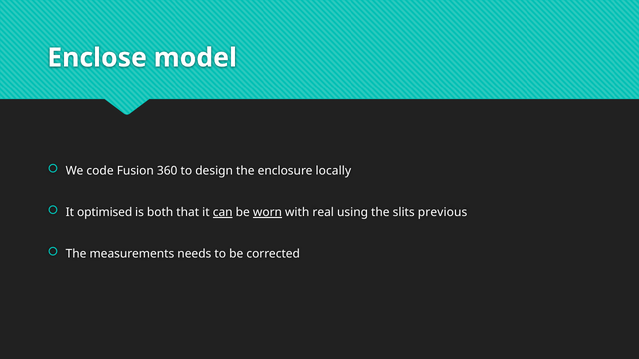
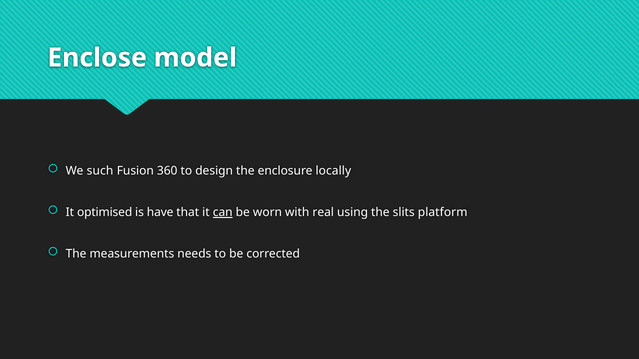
code: code -> such (100, 171)
both: both -> have (160, 213)
worn underline: present -> none (267, 213)
previous: previous -> platform (443, 213)
